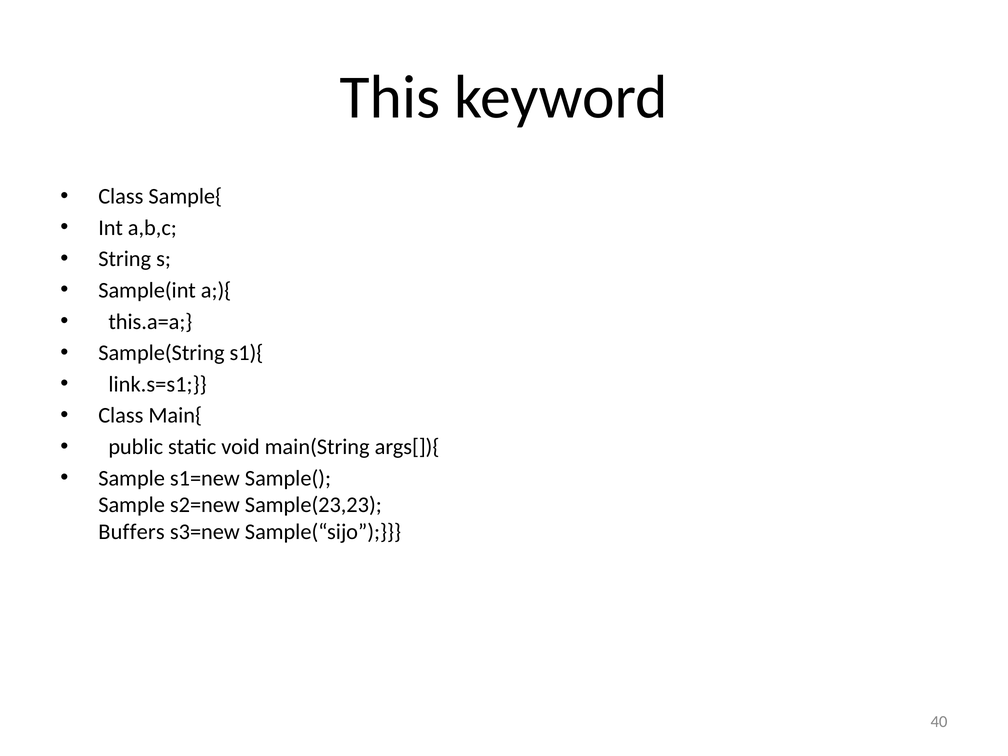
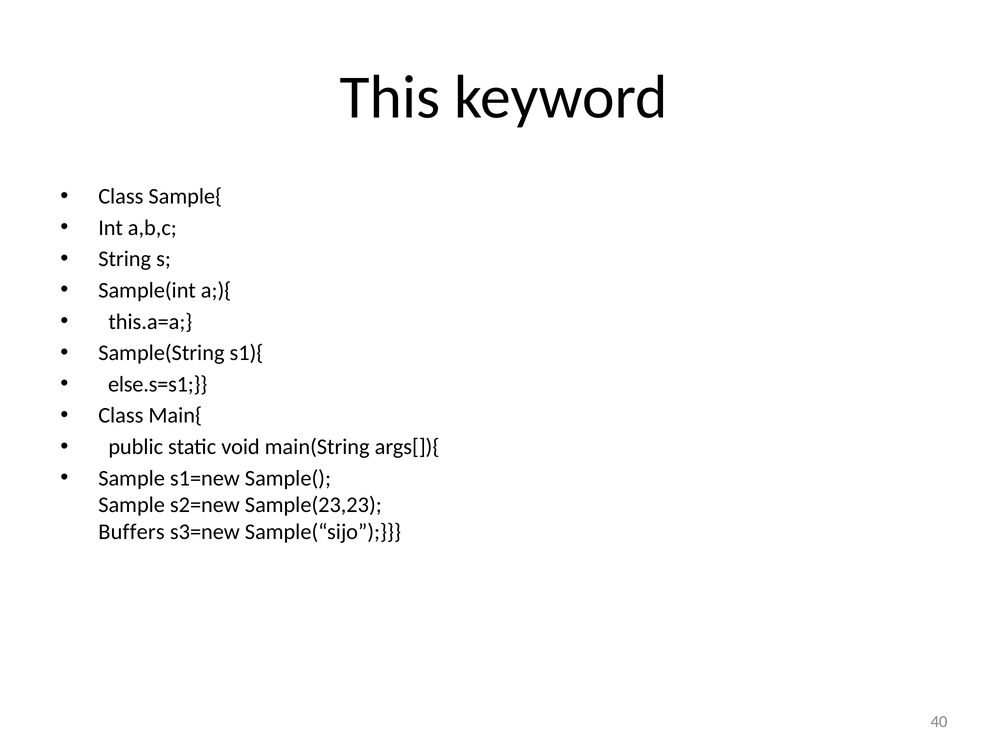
link.s=s1: link.s=s1 -> else.s=s1 (158, 384)
